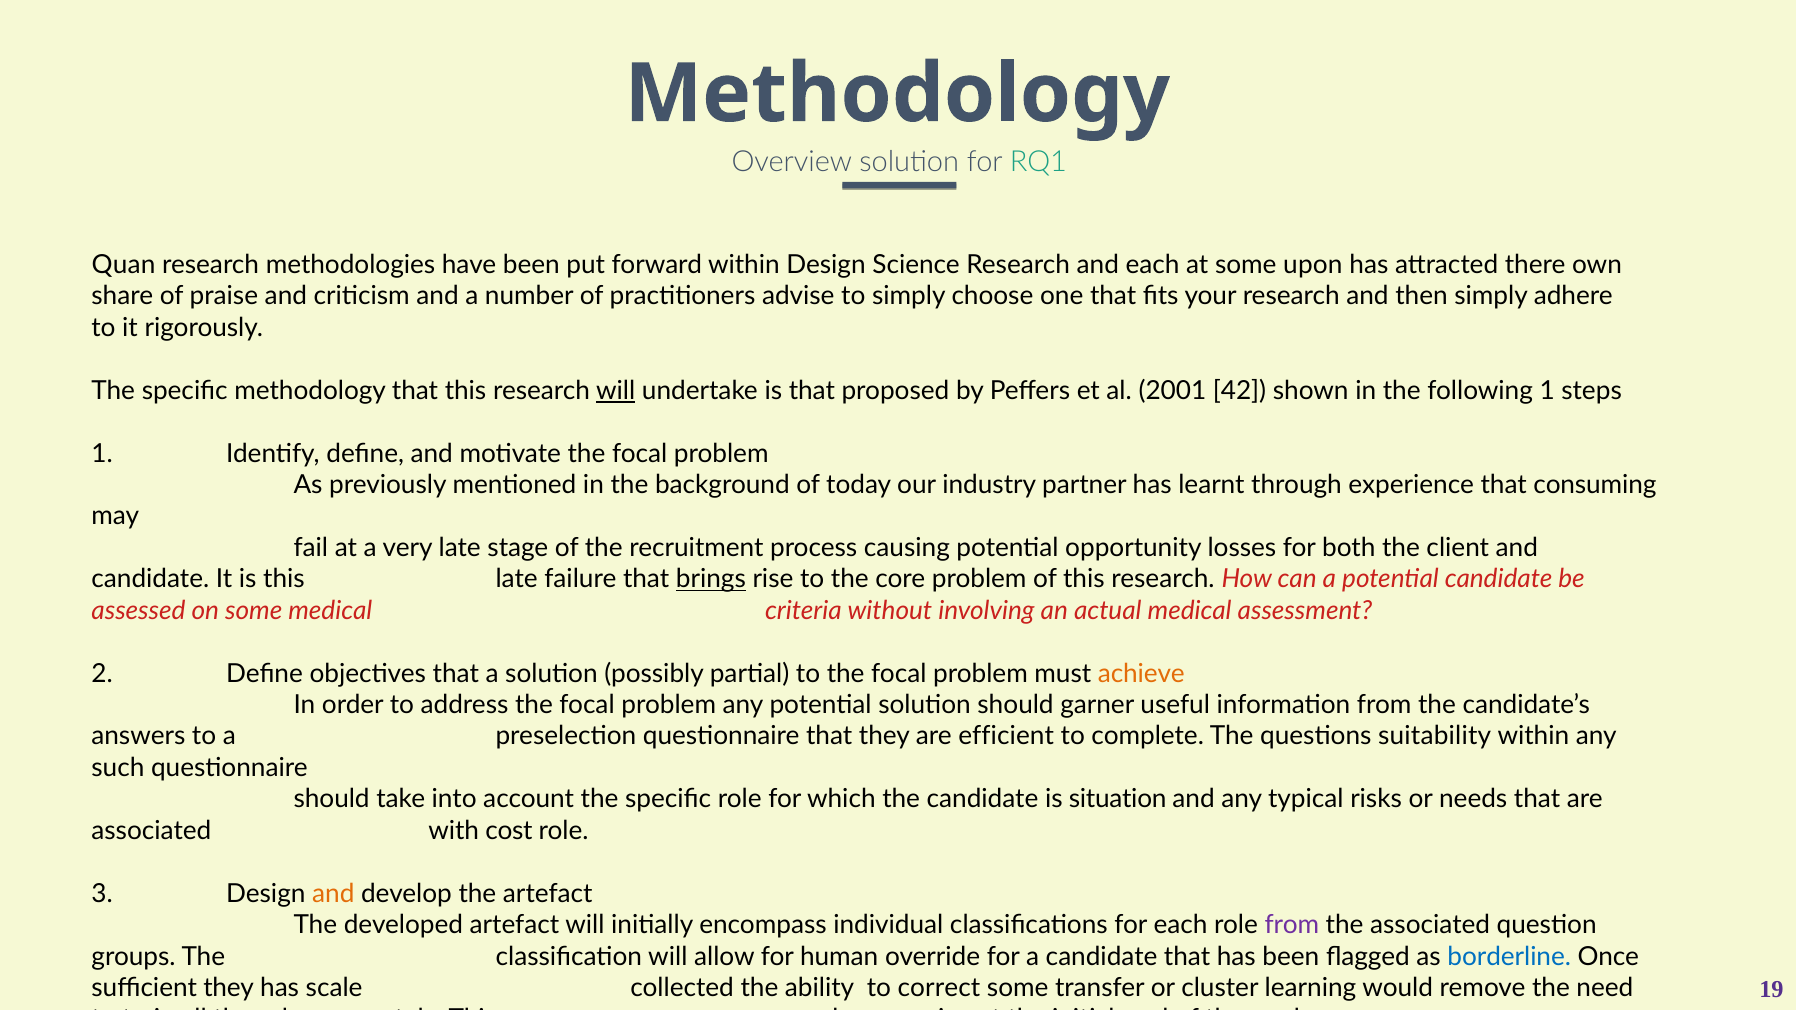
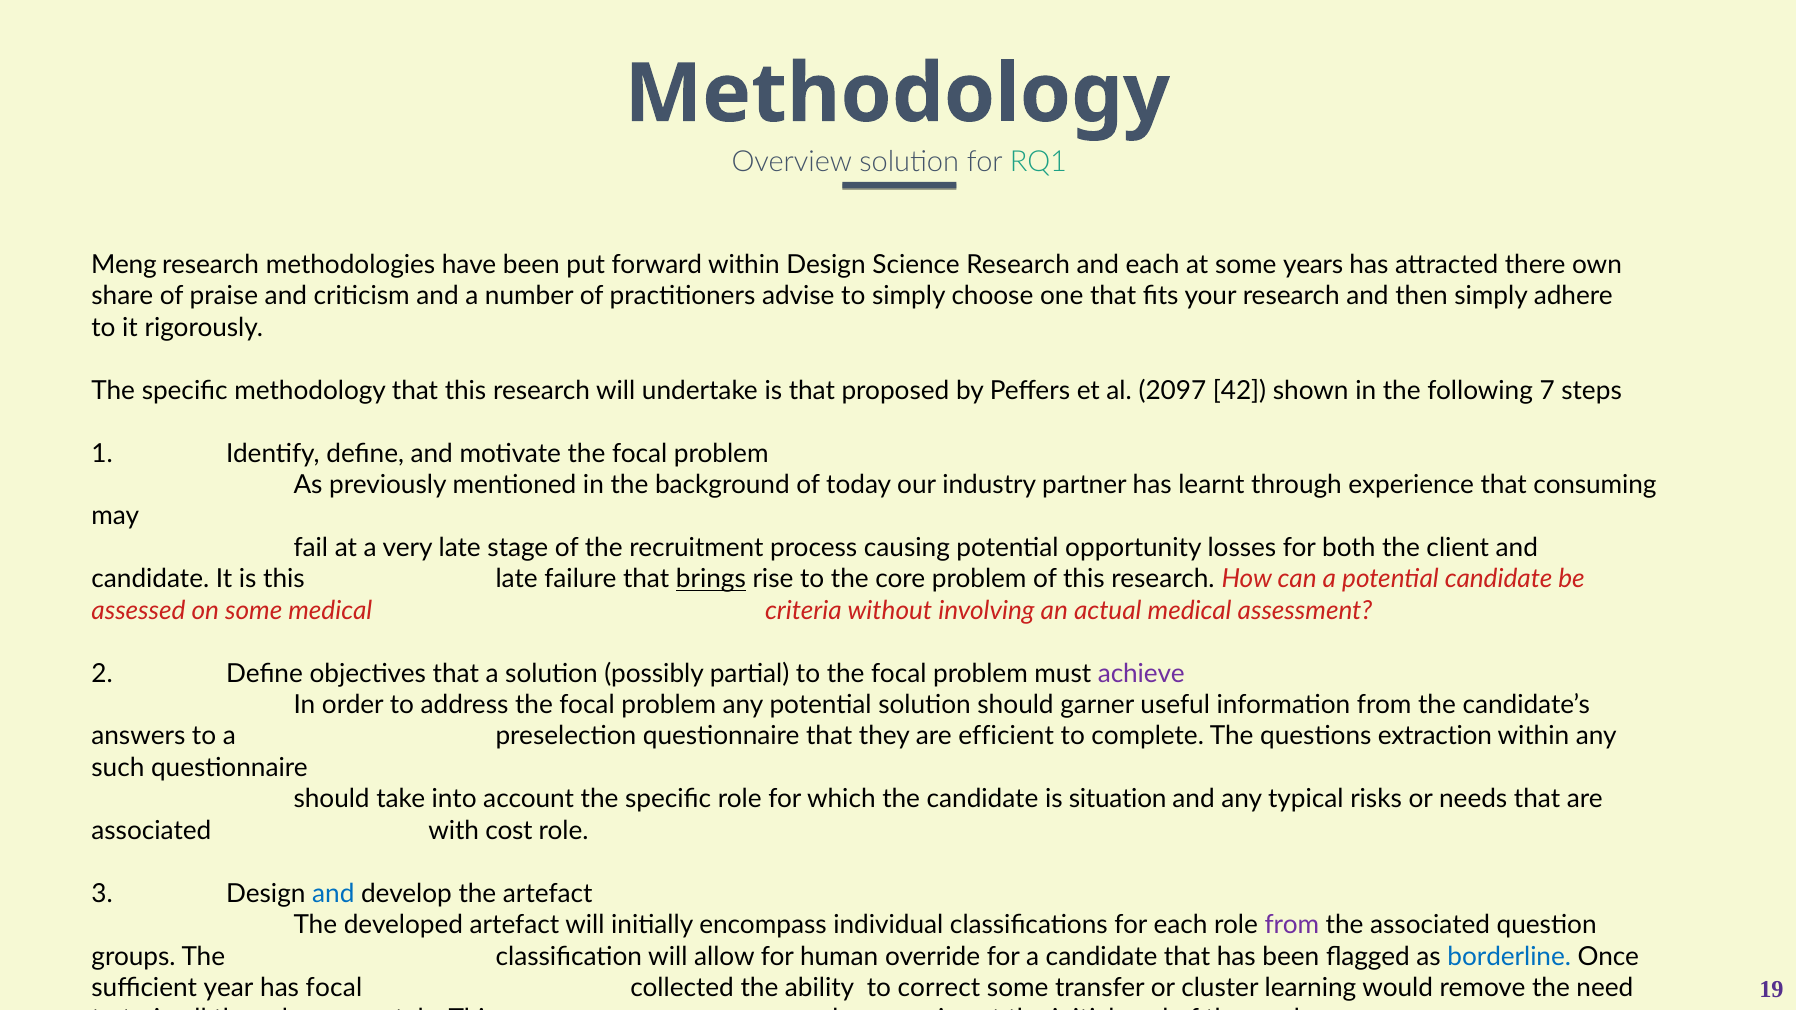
Quan: Quan -> Meng (124, 265)
upon: upon -> years (1313, 265)
will underline: present -> none (616, 391)
2001: 2001 -> 2097 (1172, 391)
following 1: 1 -> 7 (1547, 391)
achieve colour: orange -> purple (1141, 674)
suitability: suitability -> extraction (1435, 737)
and colour: orange -> blue (333, 894)
sufficient they: they -> year (229, 988)
has scale: scale -> focal (334, 988)
